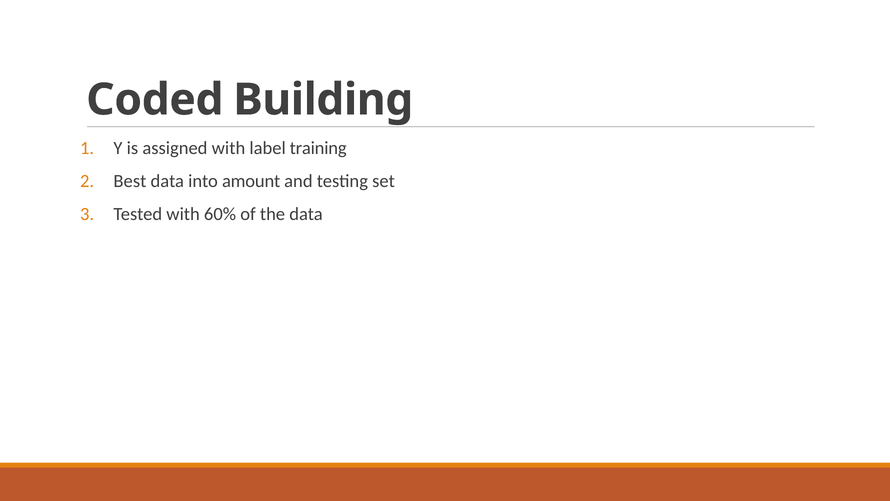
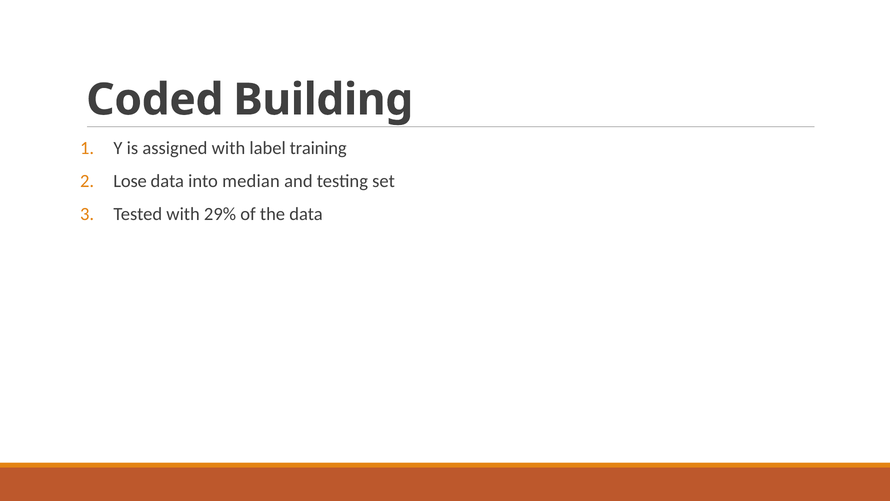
Best: Best -> Lose (130, 181)
amount: amount -> median (251, 181)
60%: 60% -> 29% (220, 214)
